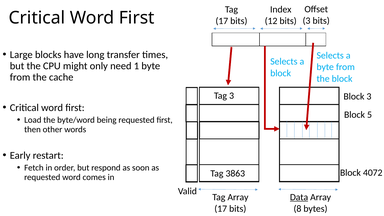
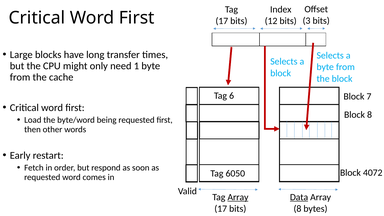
Tag 3: 3 -> 6 (232, 96)
Block 3: 3 -> 7 (369, 96)
Block 5: 5 -> 8 (370, 115)
3863: 3863 -> 6050 (235, 173)
Array underline: none -> present (238, 197)
